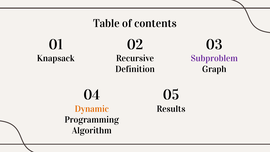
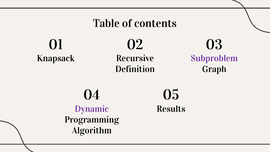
Dynamic colour: orange -> purple (92, 109)
